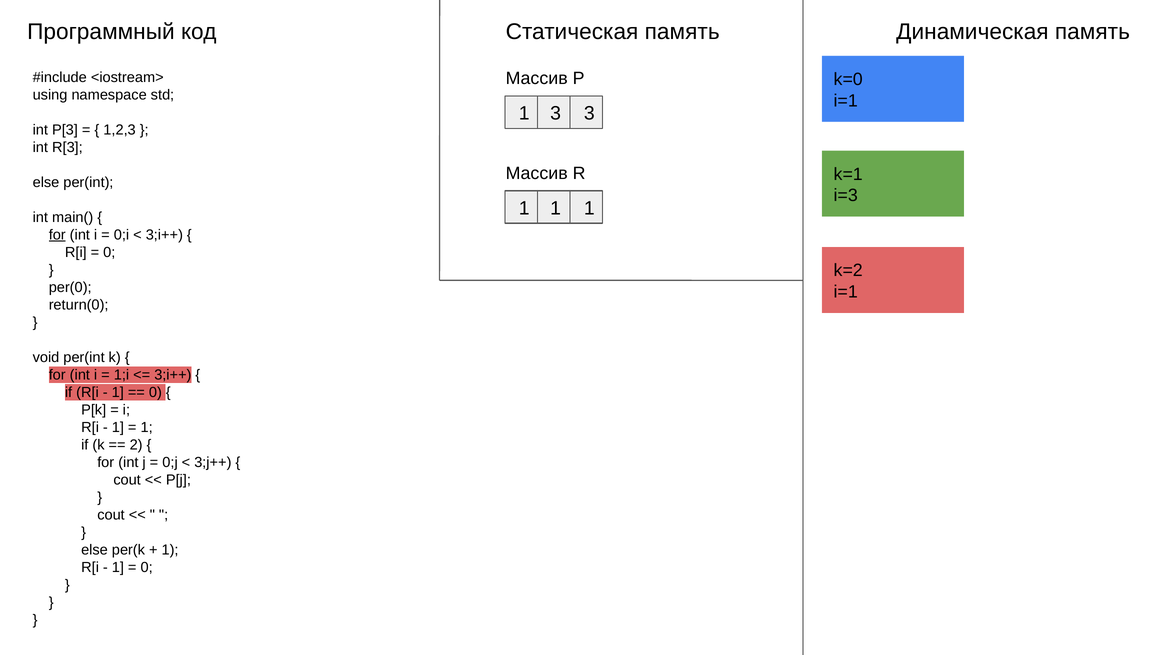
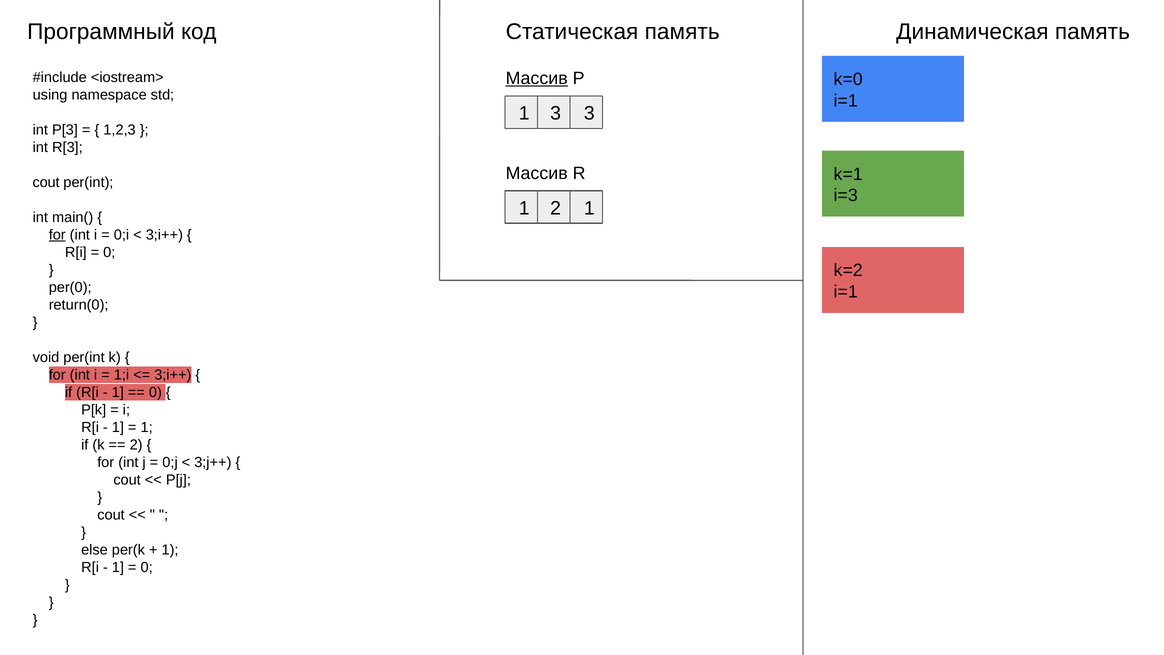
Массив underline: none -> present (537, 78)
else: else -> cout (46, 182)
1: 1 -> 2 (556, 208)
